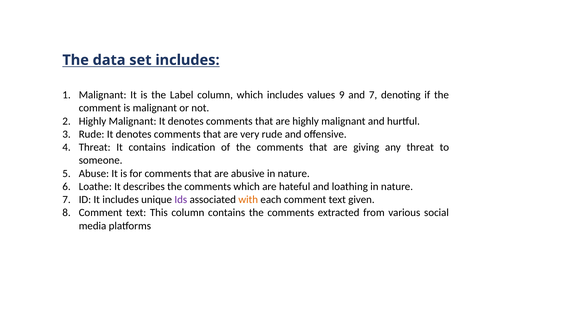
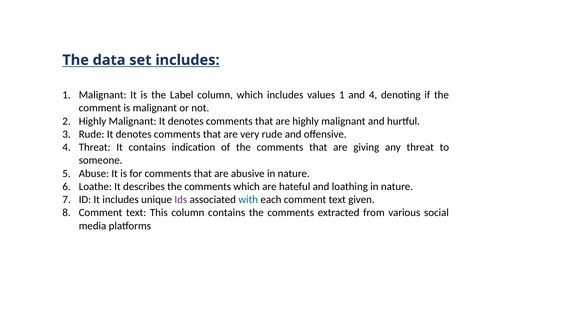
values 9: 9 -> 1 (342, 95)
and 7: 7 -> 4 (373, 95)
with colour: orange -> blue (248, 199)
